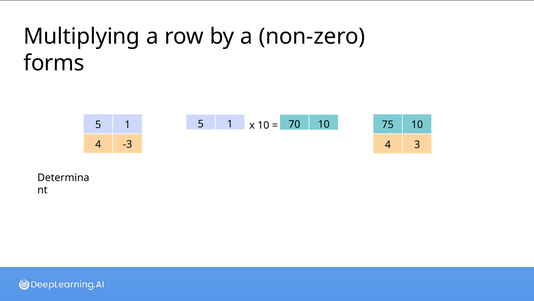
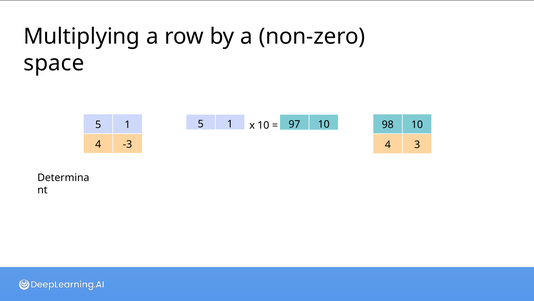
forms: forms -> space (54, 63)
70: 70 -> 97 (294, 124)
75: 75 -> 98 (388, 124)
